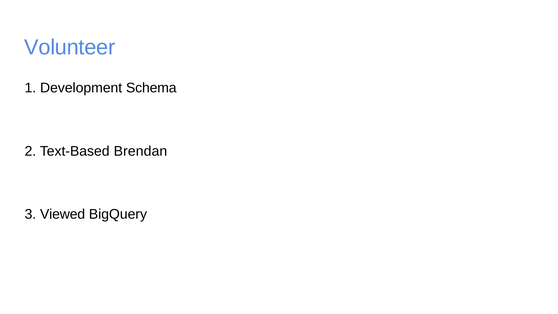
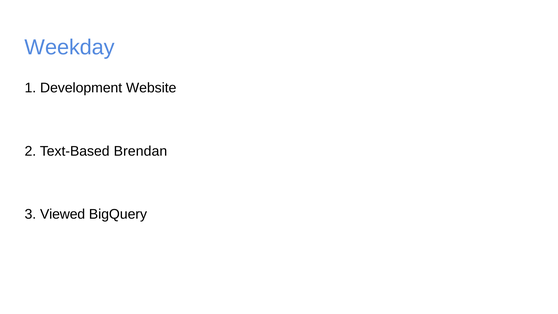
Volunteer: Volunteer -> Weekday (70, 47)
Schema: Schema -> Website (151, 88)
